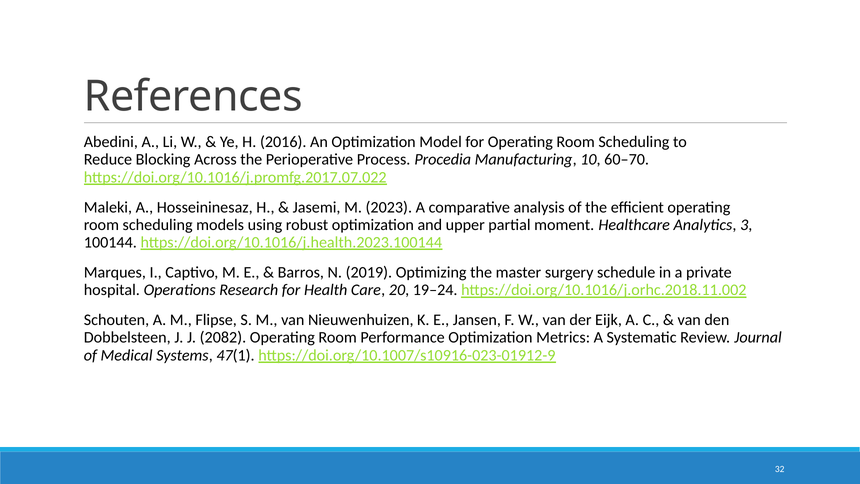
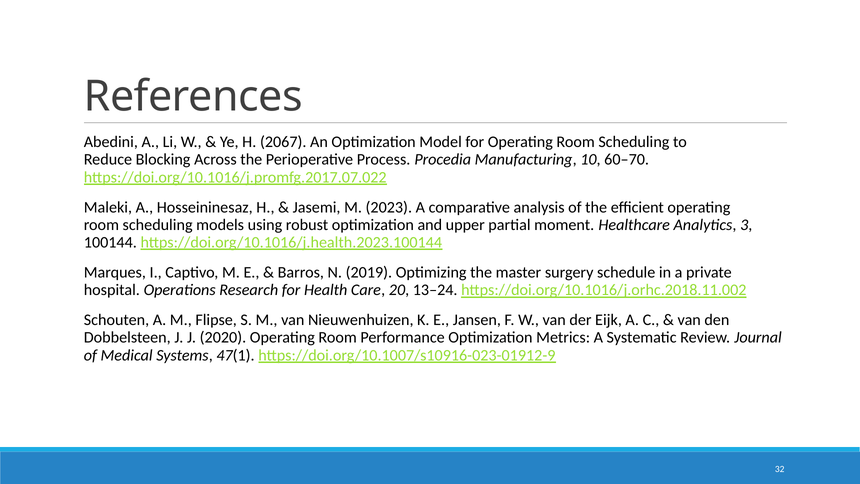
2016: 2016 -> 2067 (283, 142)
19–24: 19–24 -> 13–24 (435, 290)
2082: 2082 -> 2020 (223, 337)
